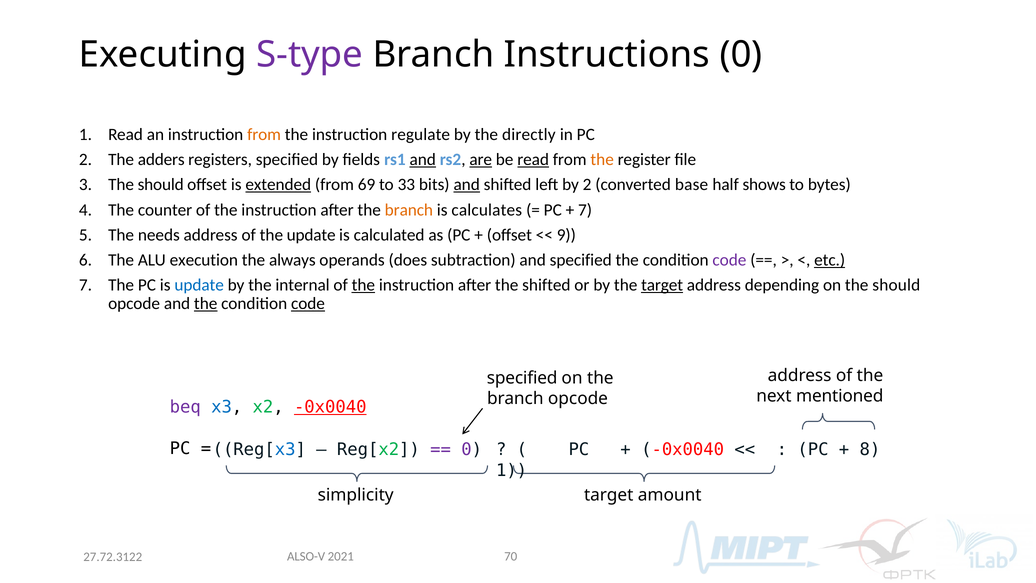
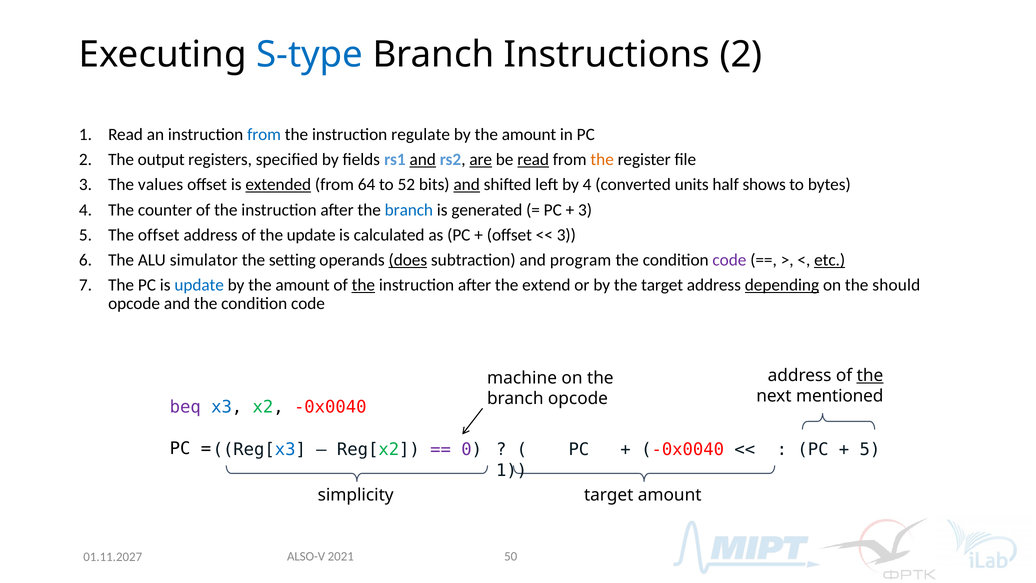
S-type colour: purple -> blue (310, 54)
Instructions 0: 0 -> 2 (741, 54)
from colour: orange -> blue (264, 135)
directly: directly -> amount (529, 135)
adders: adders -> output (161, 160)
should: should -> values (161, 185)
69: 69 -> 64 (366, 185)
33: 33 -> 52 (406, 185)
by 2: 2 -> 4 (587, 185)
base: base -> units (692, 185)
branch colour: orange -> blue (409, 210)
calculates: calculates -> generated (487, 210)
7: 7 -> 3 (585, 210)
The needs: needs -> offset (159, 235)
9: 9 -> 3 (566, 235)
execution: execution -> simulator (204, 260)
always: always -> setting (292, 260)
does underline: none -> present (408, 260)
and specified: specified -> program (581, 260)
internal: internal -> amount (303, 285)
the shifted: shifted -> extend (546, 285)
target underline: present -> none (662, 285)
depending underline: none -> present (782, 285)
the underline: present -> none (206, 304)
code underline: present -> none (308, 304)
the underline: none -> present (870, 375)
specified: specified -> machine (522, 378)
-0x0040 underline: present -> none (330, 407)
8: 8 -> 5 (870, 449)
70: 70 -> 50 (511, 556)
27.72.3122: 27.72.3122 -> 01.11.2027 (113, 557)
